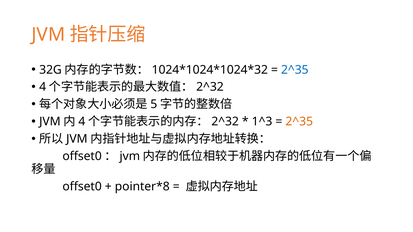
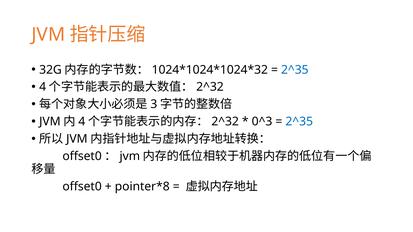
5: 5 -> 3 (154, 104)
1^3: 1^3 -> 0^3 (262, 122)
2^35 colour: orange -> blue (299, 122)
